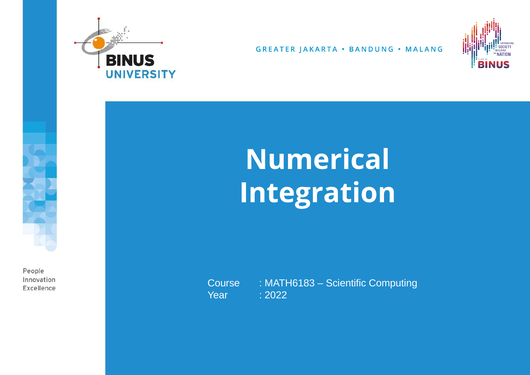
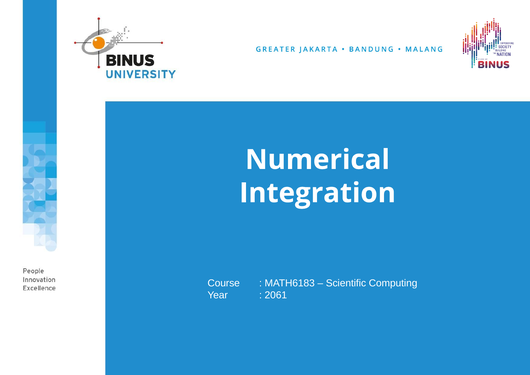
2022: 2022 -> 2061 (276, 295)
